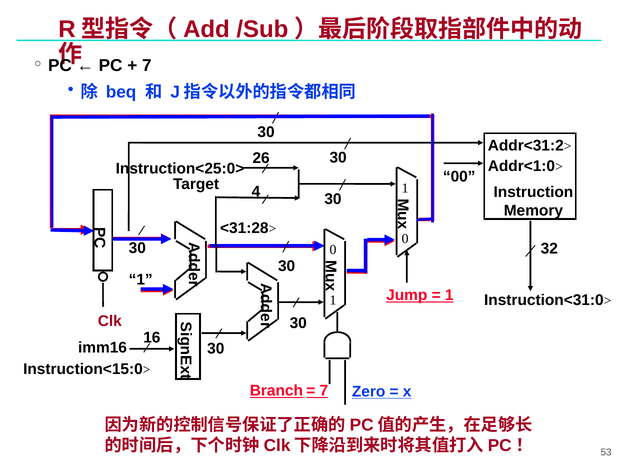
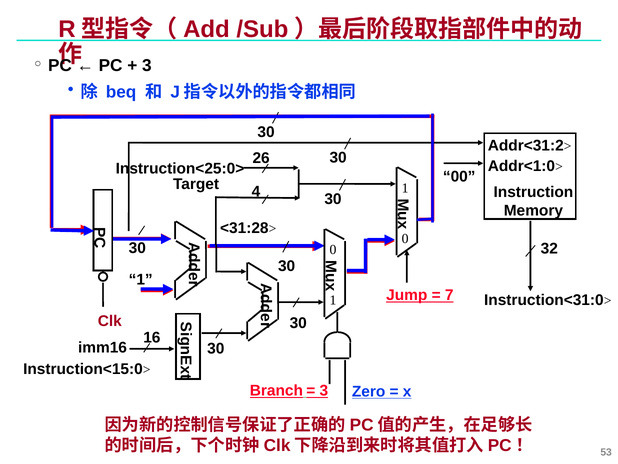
7: 7 -> 3 (147, 66)
1: 1 -> 7 (449, 295)
7: 7 -> 3 (324, 390)
